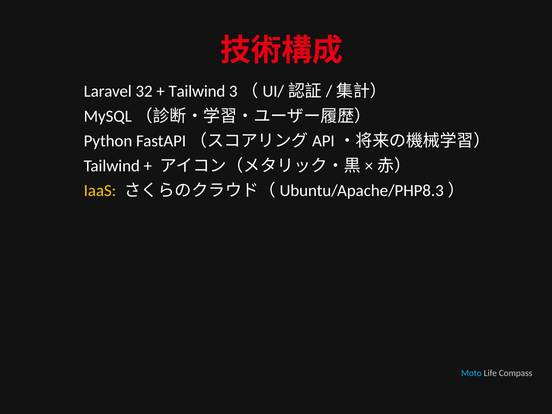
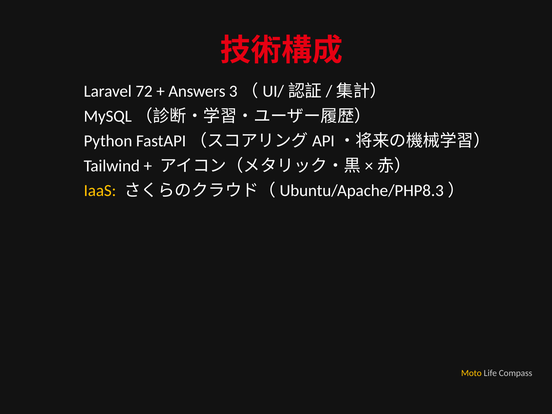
32: 32 -> 72 (144, 91)
Tailwind: Tailwind -> Answers (197, 91)
Moto colour: light blue -> yellow (471, 373)
